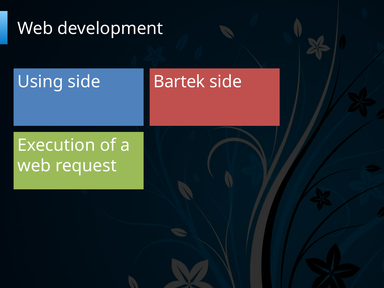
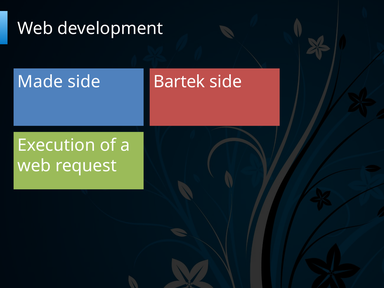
Using: Using -> Made (40, 82)
